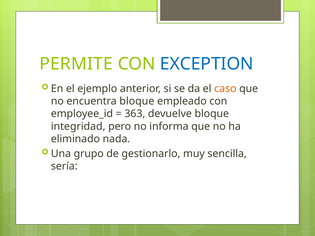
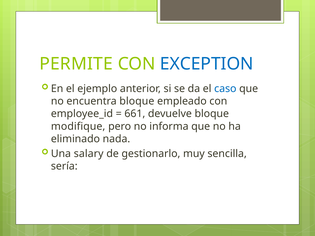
caso colour: orange -> blue (225, 89)
363: 363 -> 661 (135, 114)
integridad: integridad -> modifique (78, 126)
grupo: grupo -> salary (89, 154)
